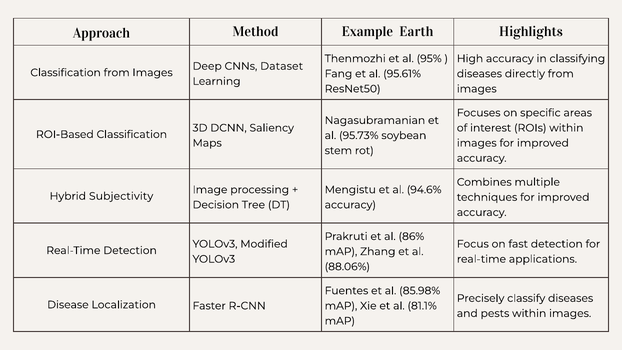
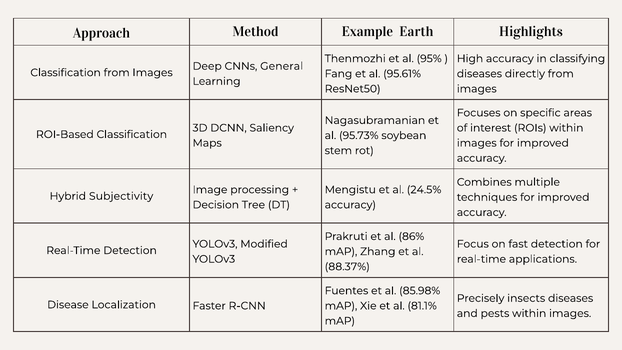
Dataset: Dataset -> General (282, 66)
94.6%: 94.6% -> 24.5% (424, 190)
88.06%: 88.06% -> 88.37% (347, 267)
classify: classify -> insects (526, 298)
